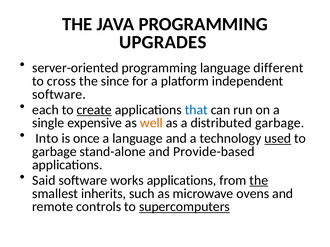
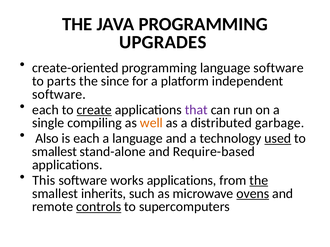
server-oriented: server-oriented -> create-oriented (75, 68)
language different: different -> software (279, 68)
cross: cross -> parts (61, 81)
that colour: blue -> purple (196, 110)
expensive: expensive -> compiling (95, 123)
Into: Into -> Also (47, 139)
is once: once -> each (86, 139)
garbage: garbage -> smallest (54, 152)
Provide-based: Provide-based -> Require-based (214, 152)
Said: Said -> This (44, 181)
ovens underline: none -> present (253, 194)
controls underline: none -> present (99, 207)
supercomputers underline: present -> none (184, 207)
